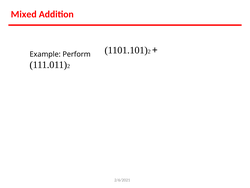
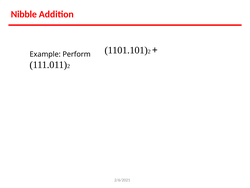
Mixed: Mixed -> Nibble (24, 14)
